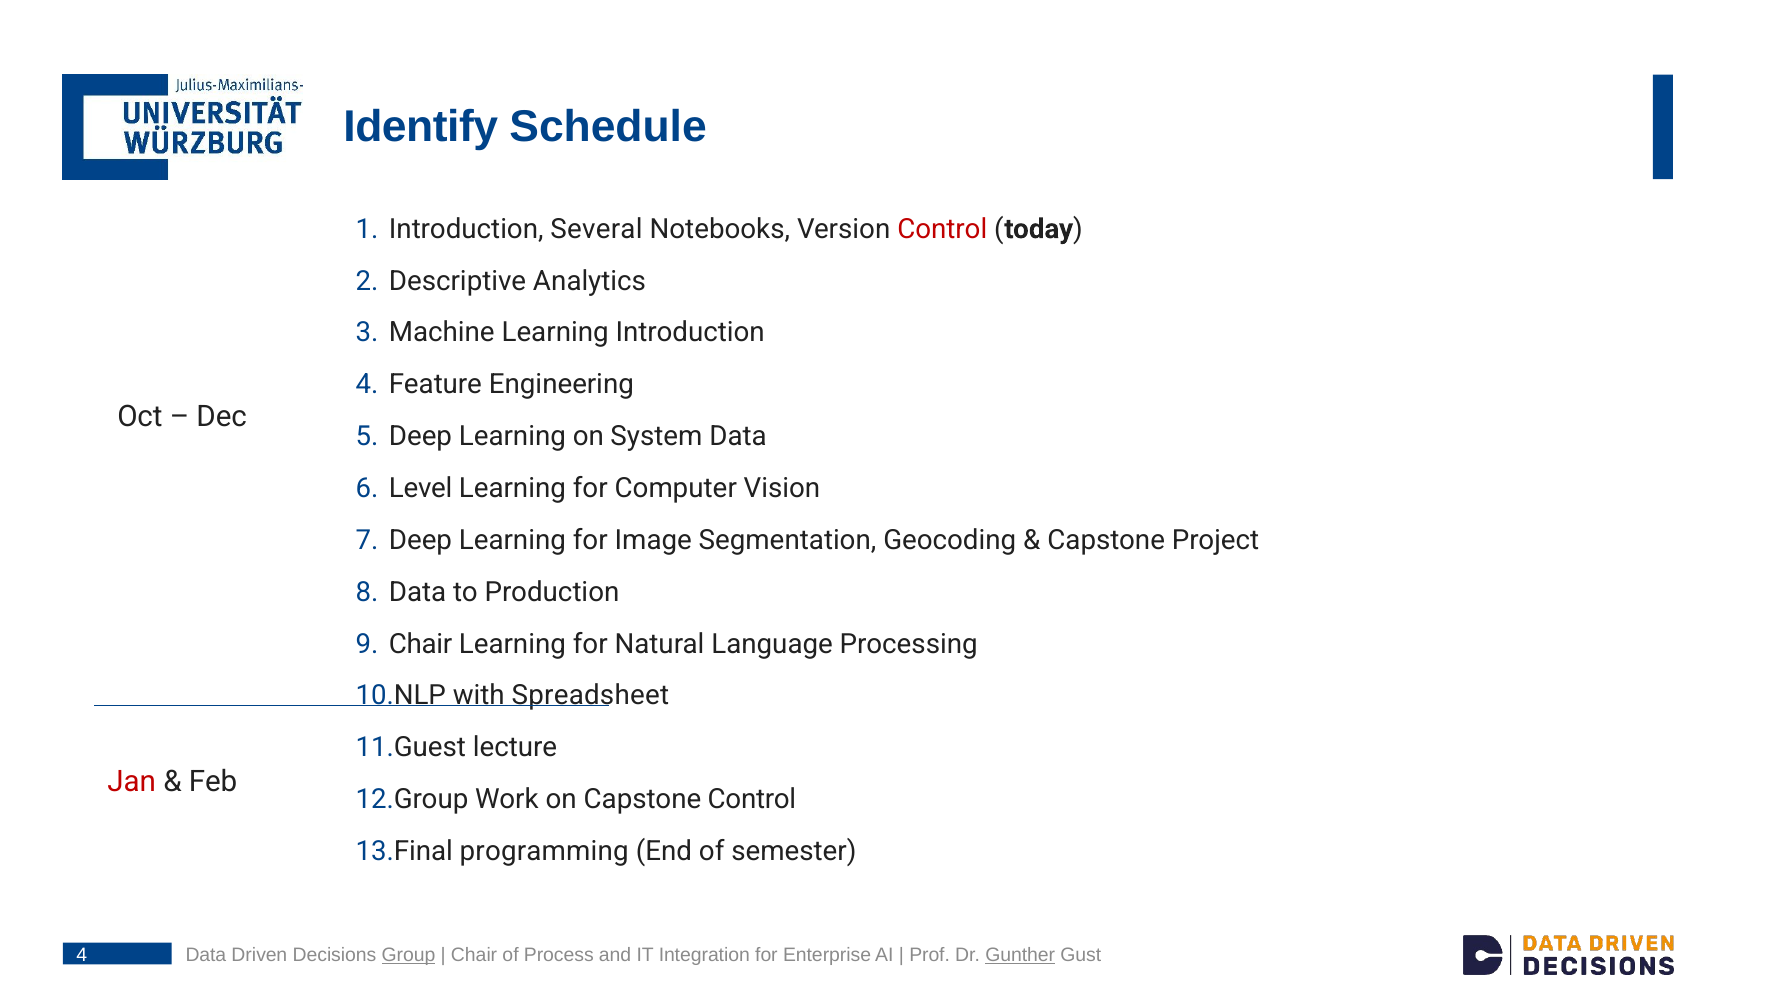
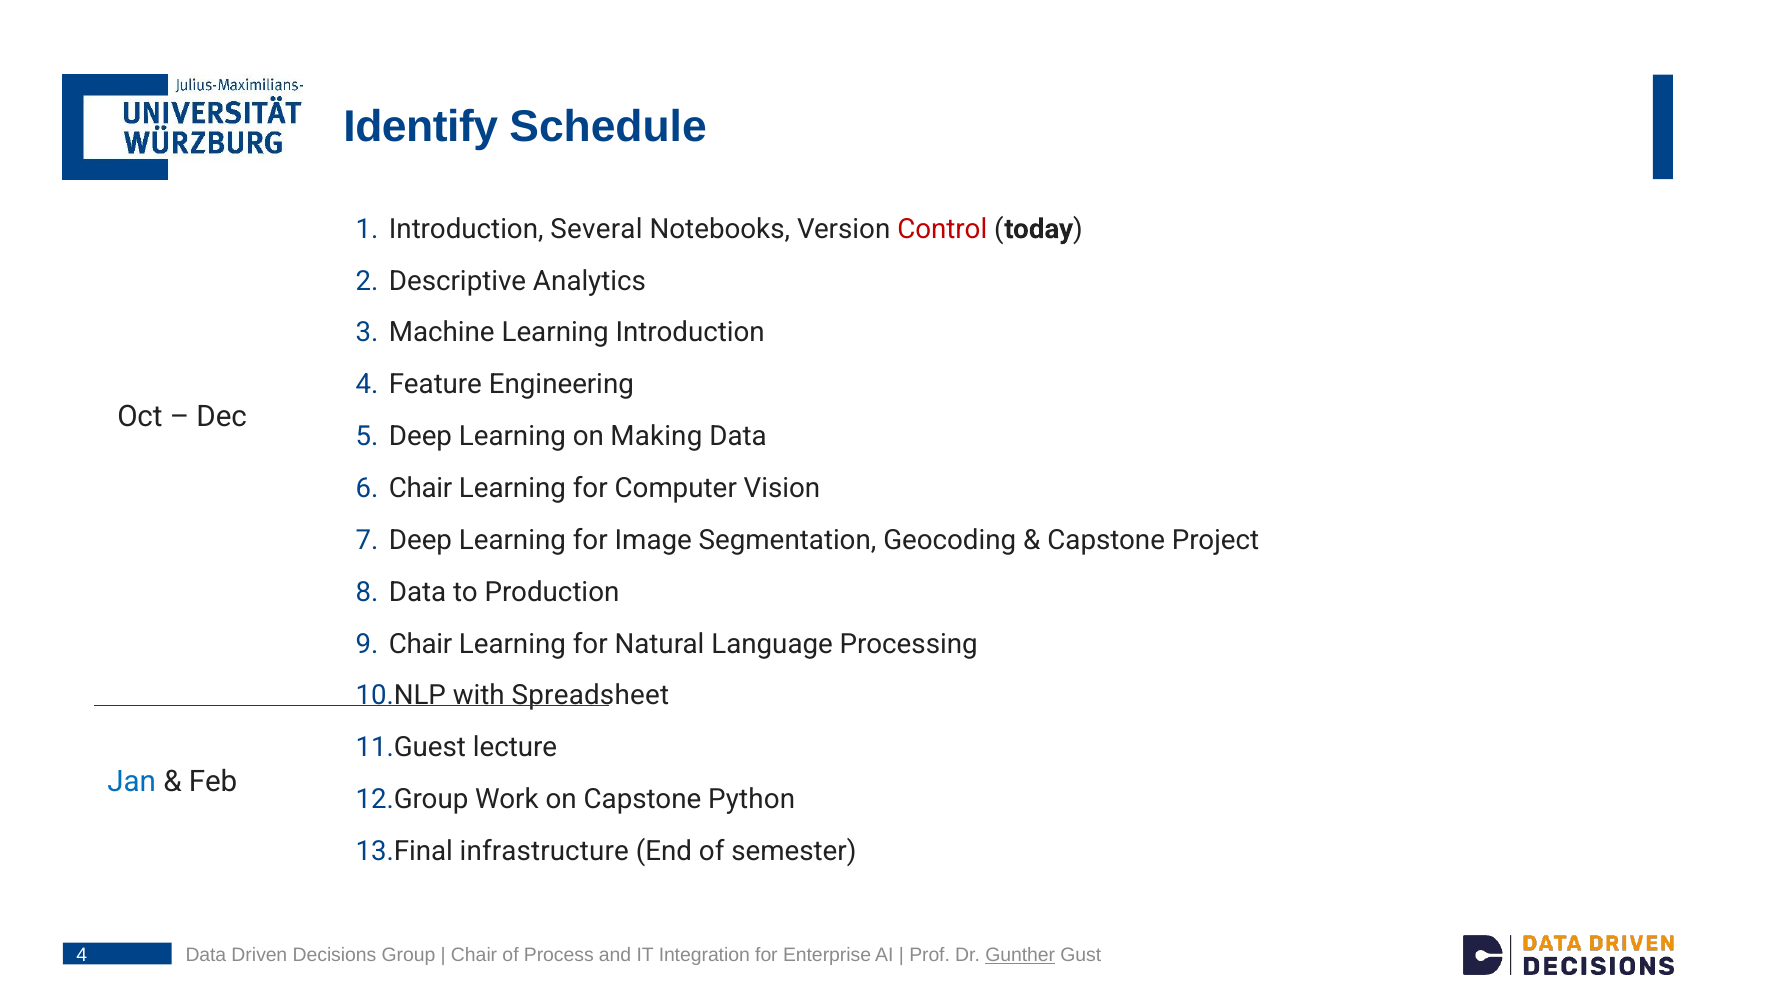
System: System -> Making (656, 436)
Level: Level -> Chair (421, 488)
Jan colour: red -> blue (132, 782)
Capstone Control: Control -> Python (752, 799)
programming: programming -> infrastructure (544, 851)
Group underline: present -> none (408, 954)
